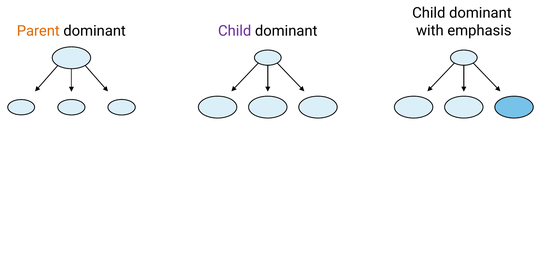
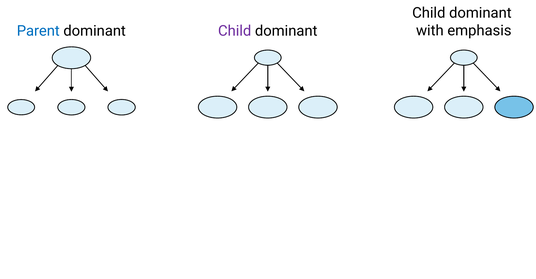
Parent colour: orange -> blue (38, 31)
